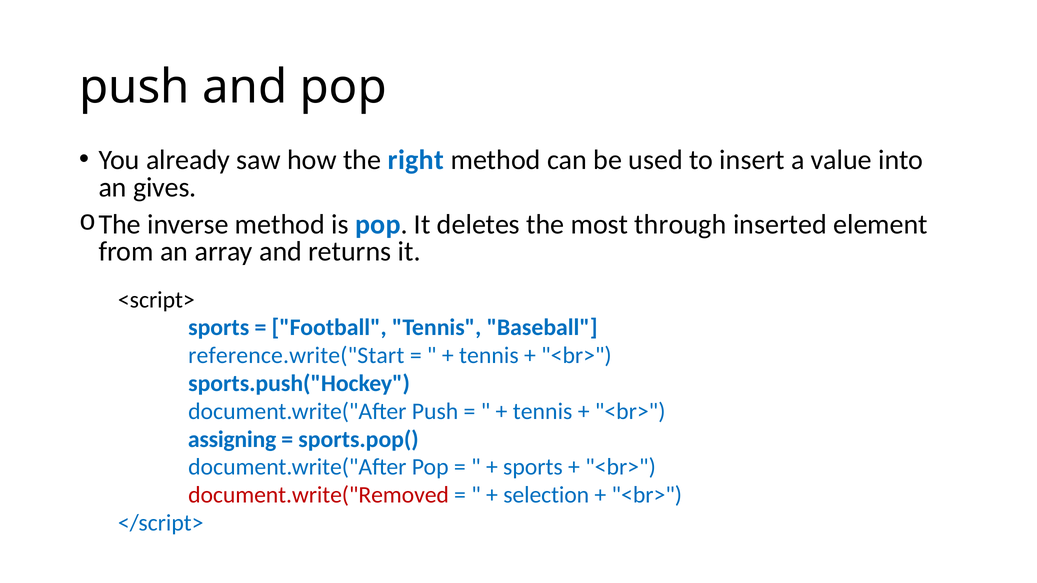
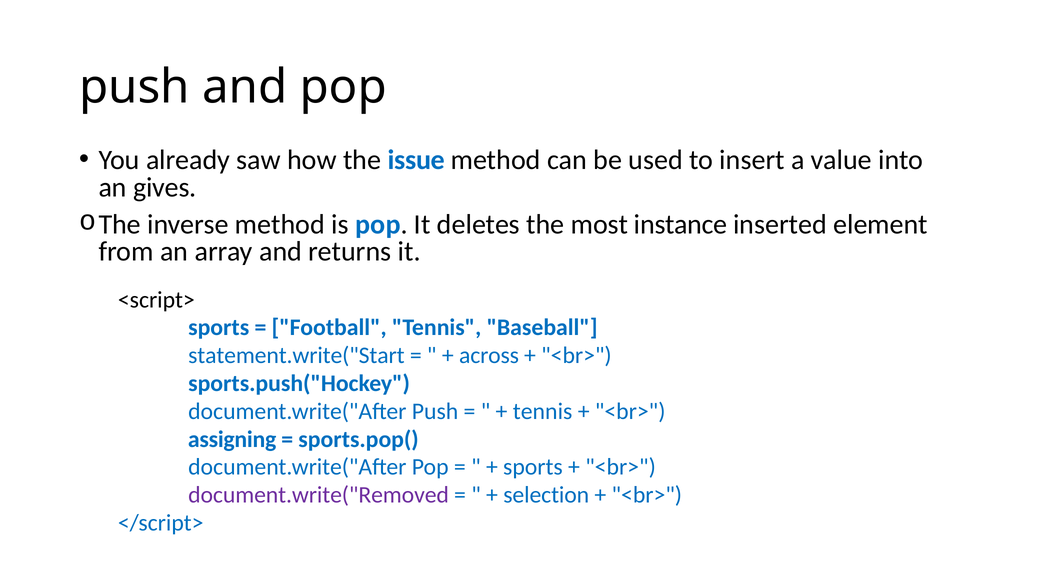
right: right -> issue (416, 160)
through: through -> instance (681, 225)
reference.write("Start: reference.write("Start -> statement.write("Start (296, 356)
tennis: tennis -> across (489, 356)
document.write("Removed colour: red -> purple (319, 495)
